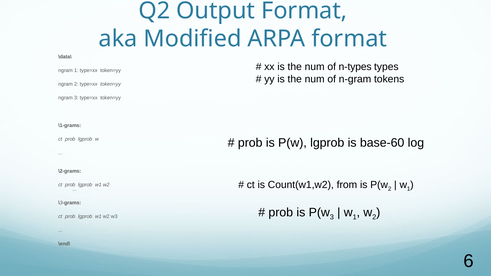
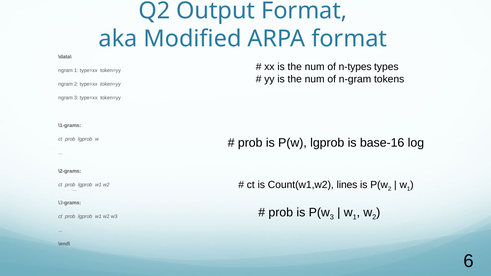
base-60: base-60 -> base-16 (382, 143)
from: from -> lines (347, 185)
